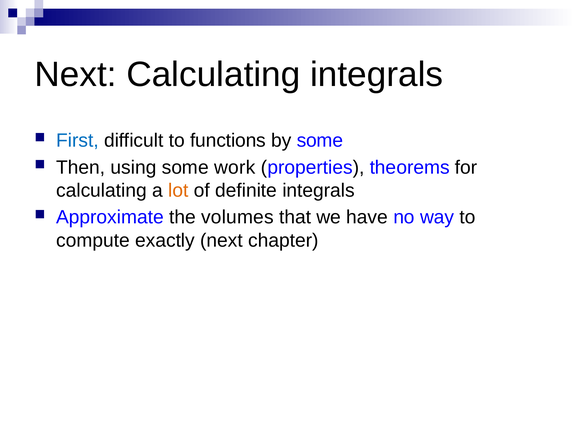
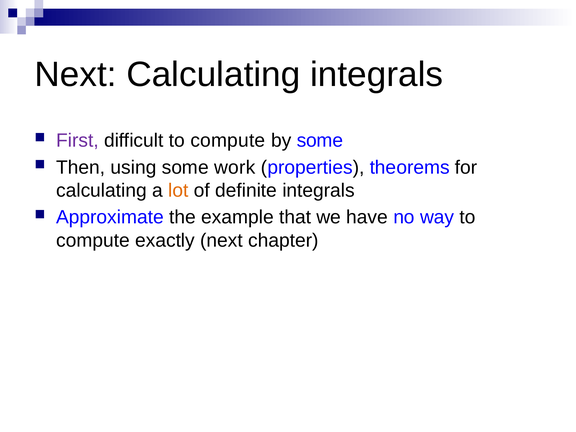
First colour: blue -> purple (77, 141)
difficult to functions: functions -> compute (228, 141)
volumes: volumes -> example (237, 217)
